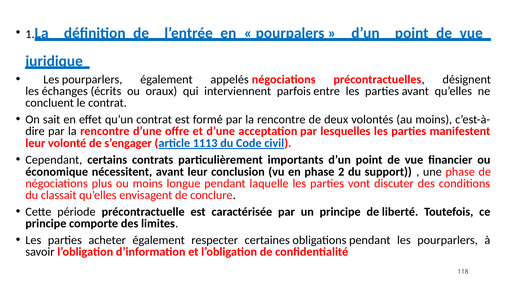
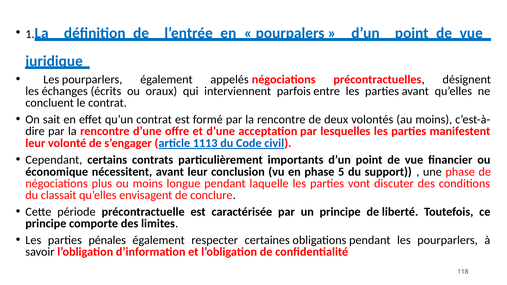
2: 2 -> 5 (341, 172)
acheter: acheter -> pénales (107, 240)
